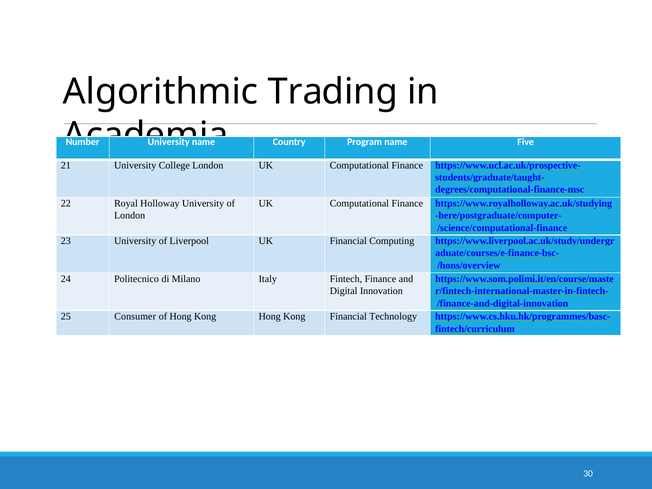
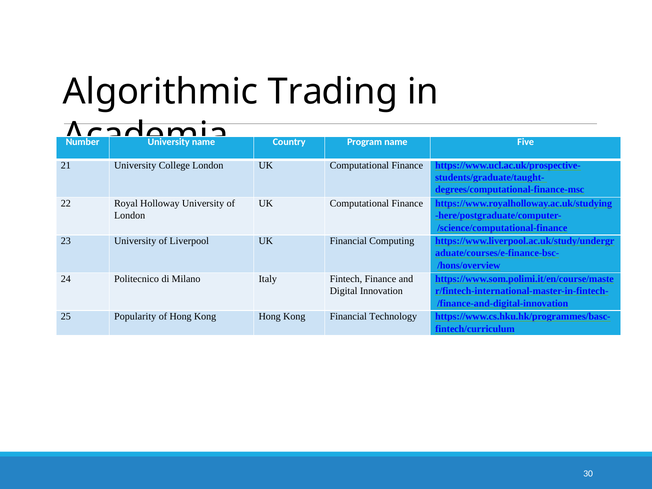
Consumer: Consumer -> Popularity (135, 317)
